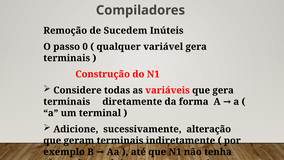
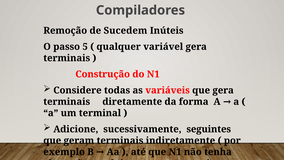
0: 0 -> 5 (85, 47)
sucessivamente alteração: alteração -> seguintes (209, 129)
